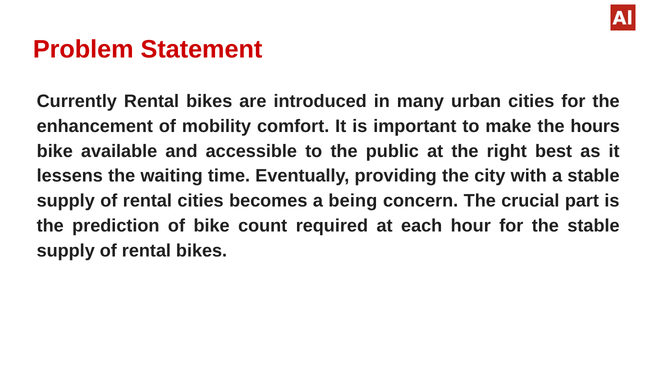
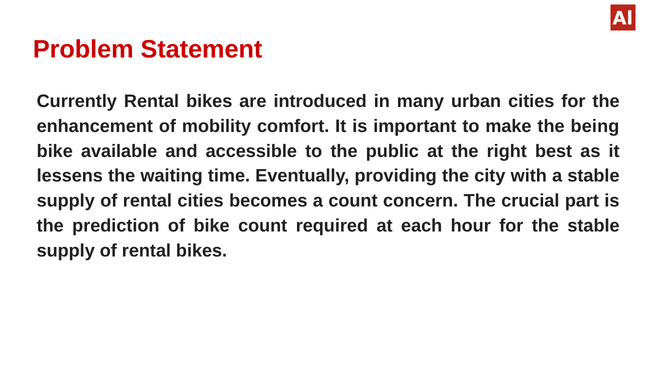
hours: hours -> being (595, 126)
a being: being -> count (353, 201)
